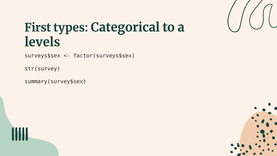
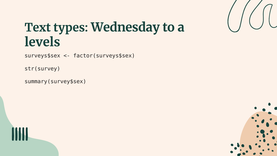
First: First -> Text (38, 28)
Categorical: Categorical -> Wednesday (125, 27)
